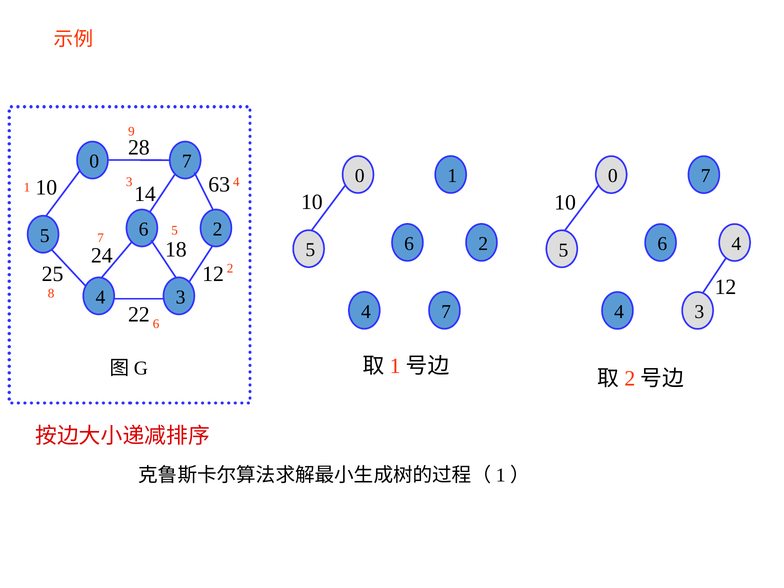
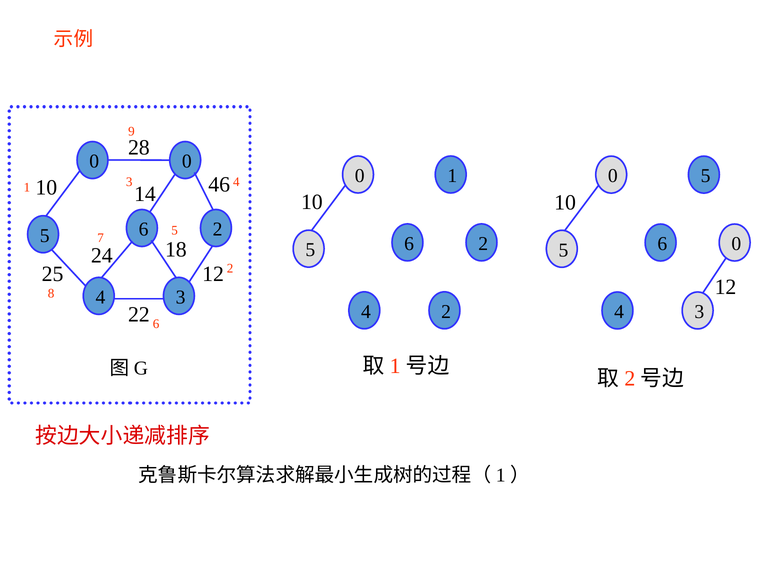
7: 7 -> 0 (187, 161)
7: 7 -> 5 (706, 176)
63: 63 -> 46 (219, 185)
6 4: 4 -> 0 (736, 244)
4 7: 7 -> 2 (446, 312)
